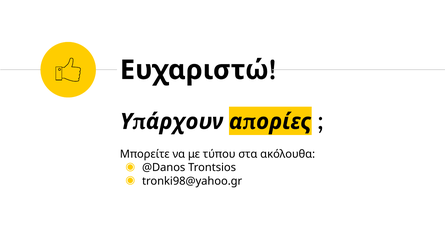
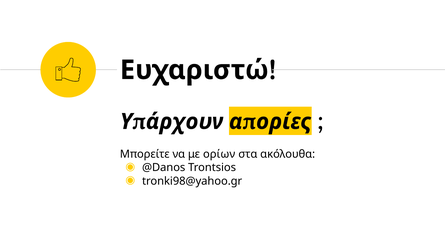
τύπου: τύπου -> ορίων (219, 154)
